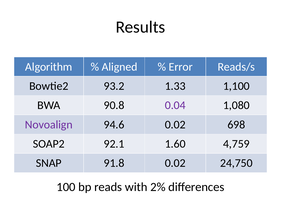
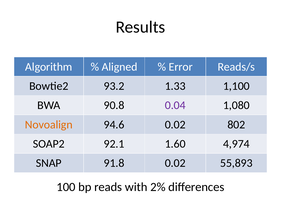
Novoalign colour: purple -> orange (49, 125)
698: 698 -> 802 (236, 125)
4,759: 4,759 -> 4,974 (236, 144)
24,750: 24,750 -> 55,893 (236, 164)
